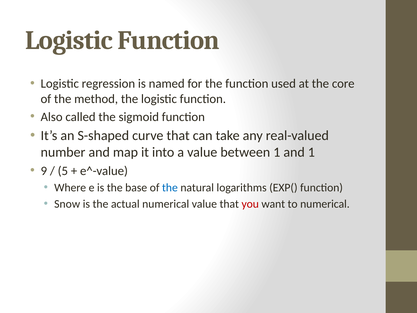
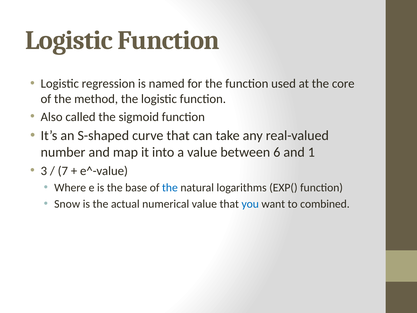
between 1: 1 -> 6 (277, 152)
9: 9 -> 3 (44, 171)
5: 5 -> 7 (63, 171)
you colour: red -> blue (250, 204)
to numerical: numerical -> combined (325, 204)
